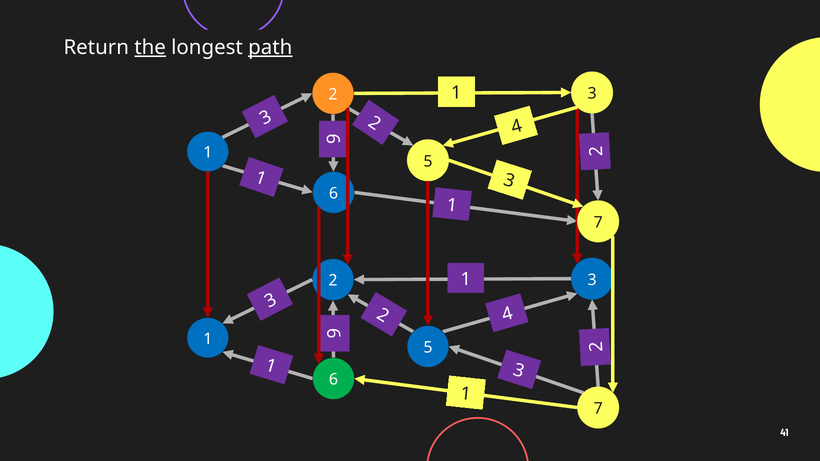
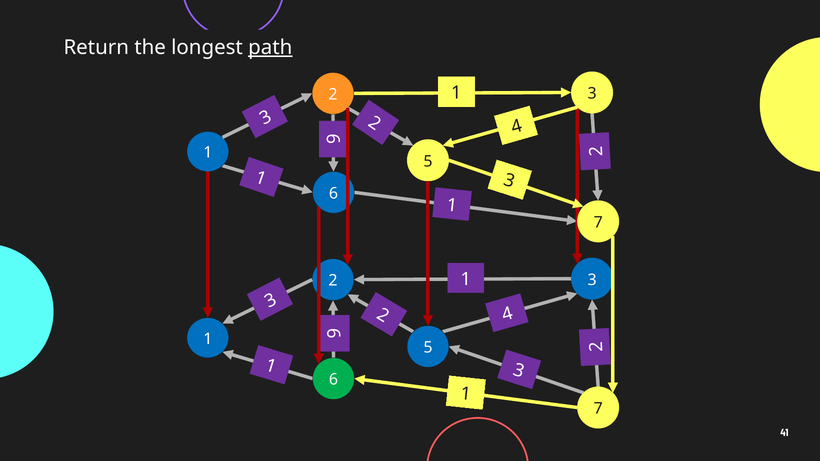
the underline: present -> none (150, 47)
